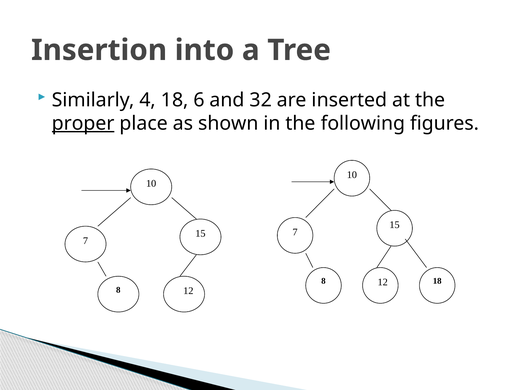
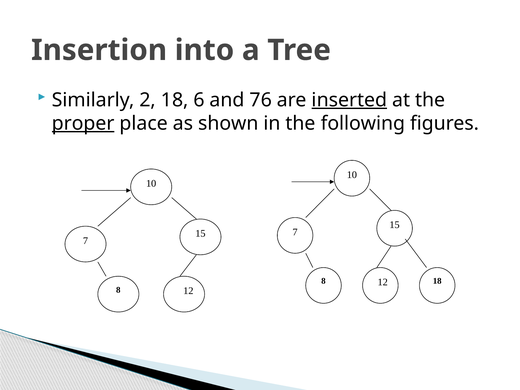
4: 4 -> 2 (148, 100)
32: 32 -> 76 (261, 100)
inserted underline: none -> present (349, 100)
